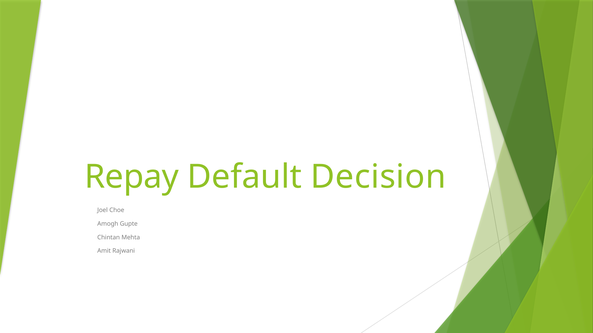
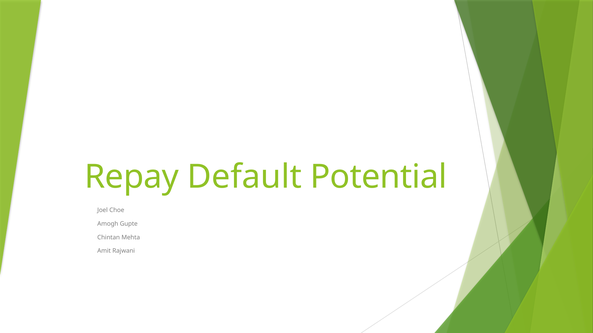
Decision: Decision -> Potential (379, 177)
